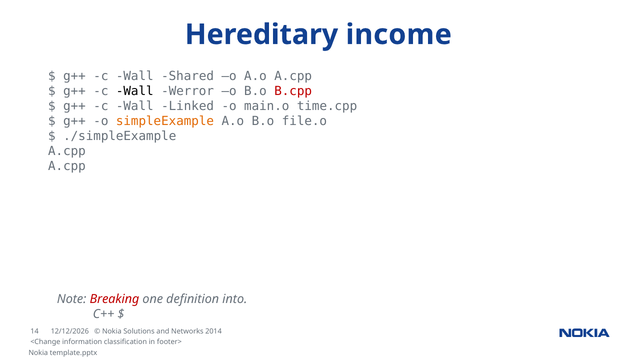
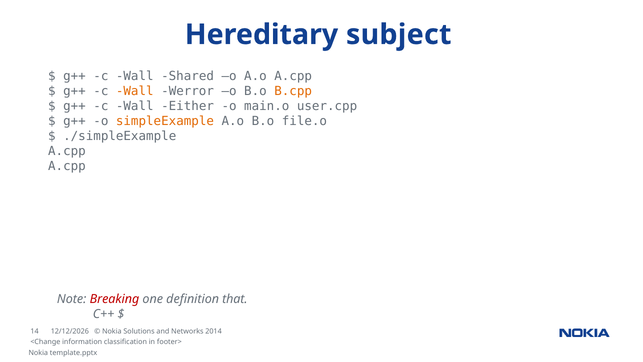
income: income -> subject (399, 35)
Wall colour: black -> orange (135, 91)
B.cpp colour: red -> orange (293, 91)
Linked: Linked -> Either (188, 106)
time.cpp: time.cpp -> user.cpp (327, 106)
into: into -> that (235, 299)
